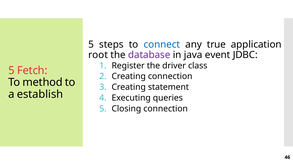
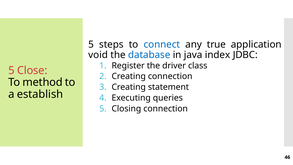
root: root -> void (98, 55)
database colour: purple -> blue (149, 55)
event: event -> index (218, 55)
Fetch: Fetch -> Close (32, 70)
